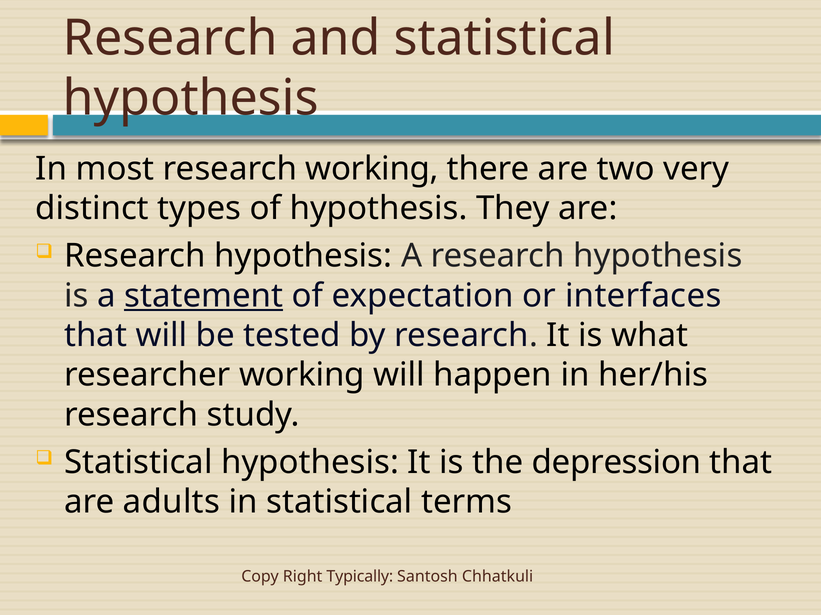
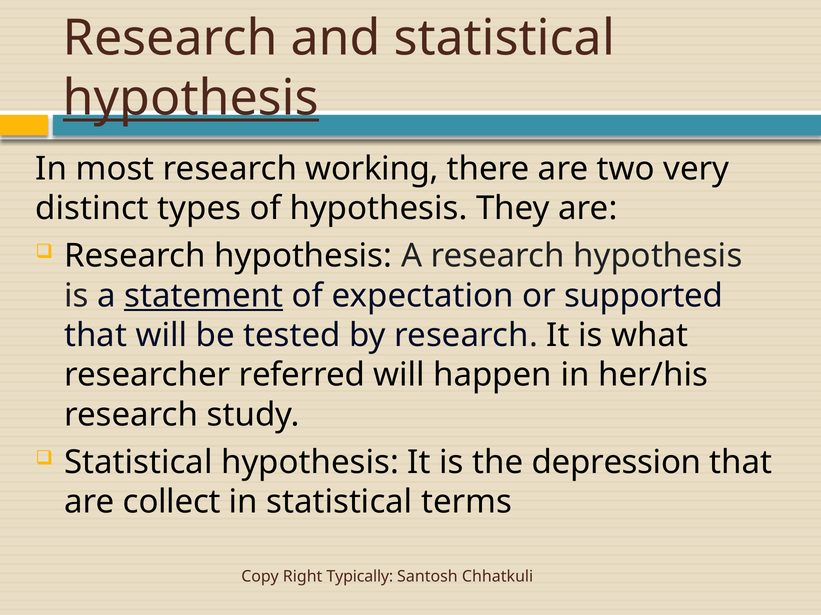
hypothesis underline: none -> present (191, 99)
interfaces: interfaces -> supported (644, 296)
researcher working: working -> referred (302, 376)
adults: adults -> collect (172, 503)
